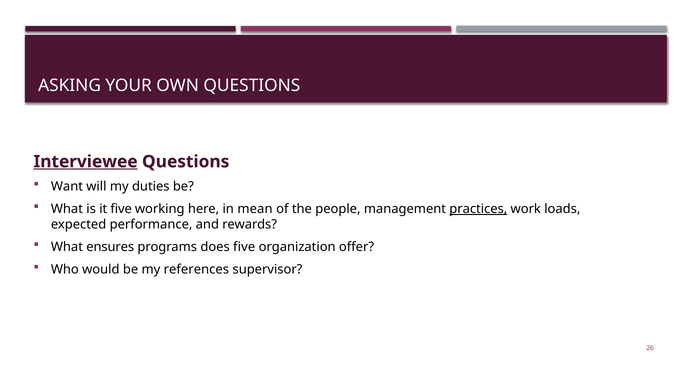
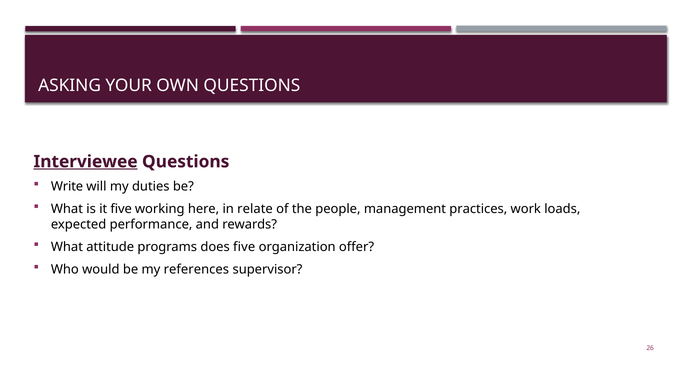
Want: Want -> Write (67, 187)
mean: mean -> relate (255, 209)
practices underline: present -> none (478, 209)
ensures: ensures -> attitude (110, 247)
